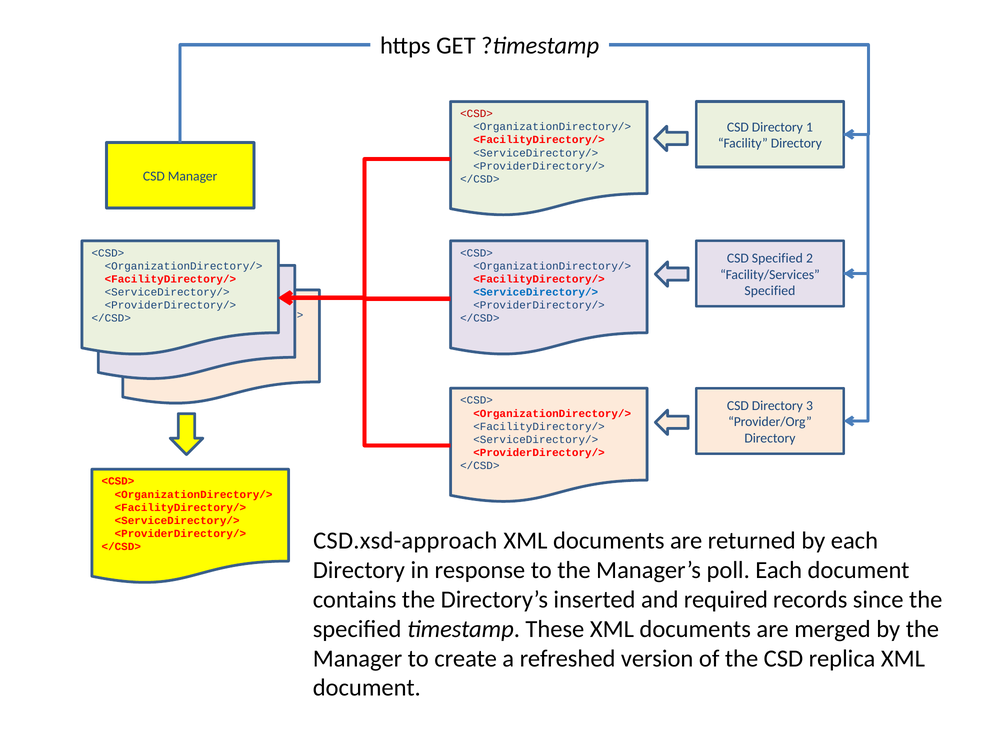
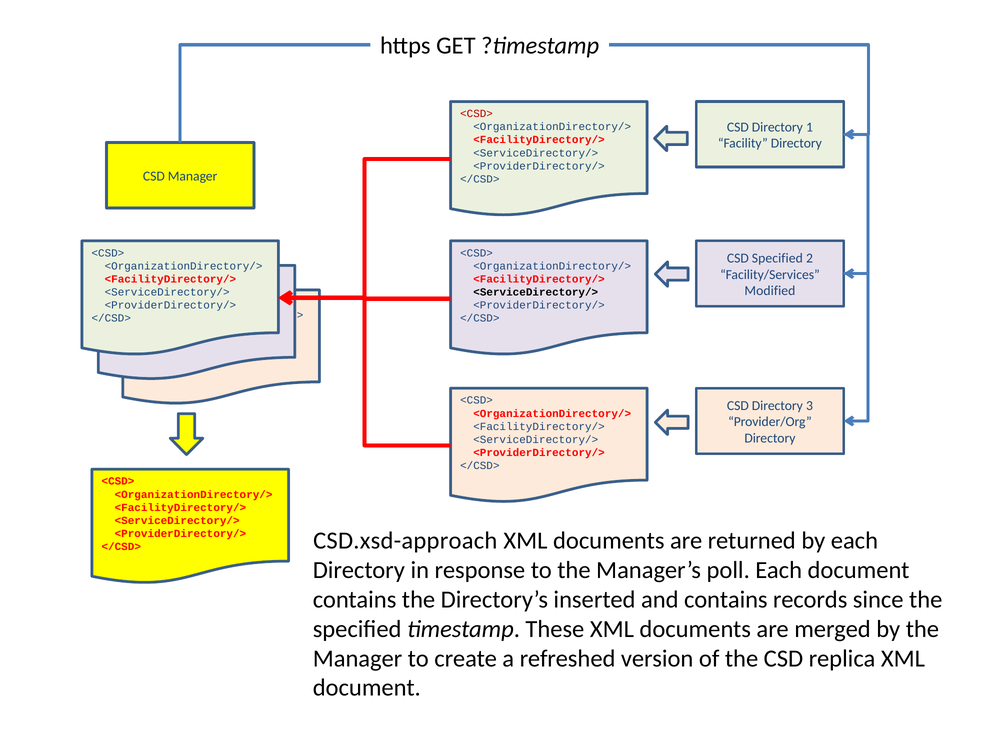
Specified: Specified -> Modified (770, 291)
<ServiceDirectory/> colour: blue -> black (536, 292)
and required: required -> contains (726, 600)
